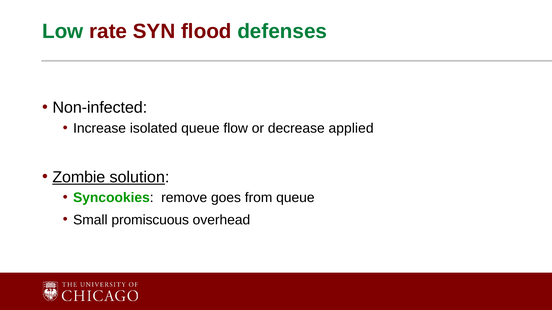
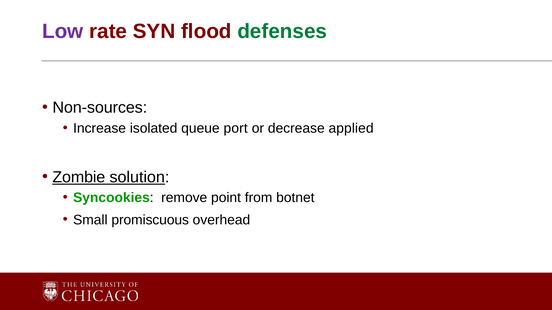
Low colour: green -> purple (63, 31)
Non-infected: Non-infected -> Non-sources (100, 108)
flow: flow -> port (236, 128)
goes: goes -> point (226, 198)
from queue: queue -> botnet (295, 198)
